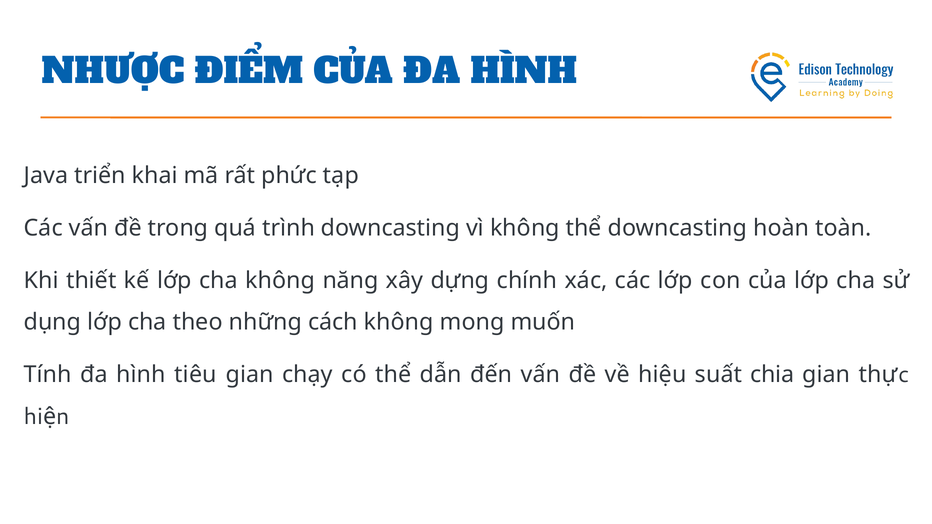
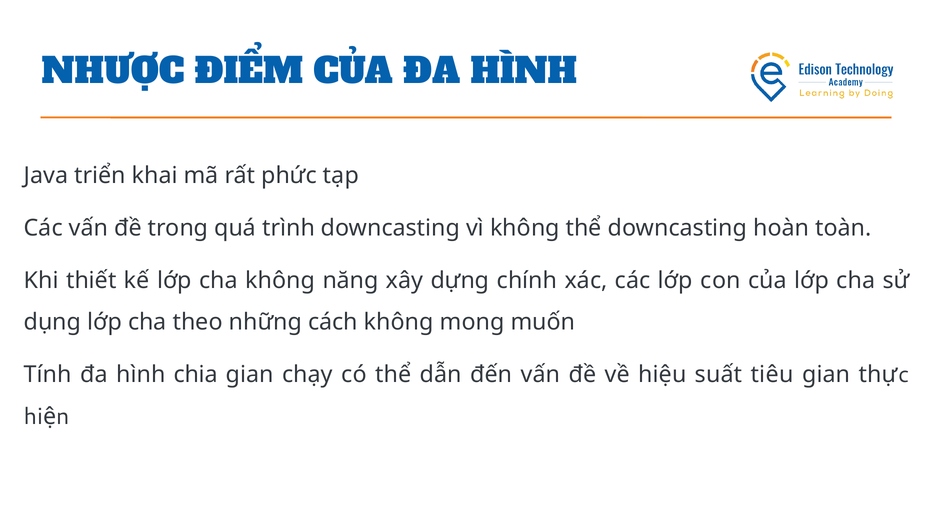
tiêu: tiêu -> chia (196, 375)
chia: chia -> tiêu (772, 375)
